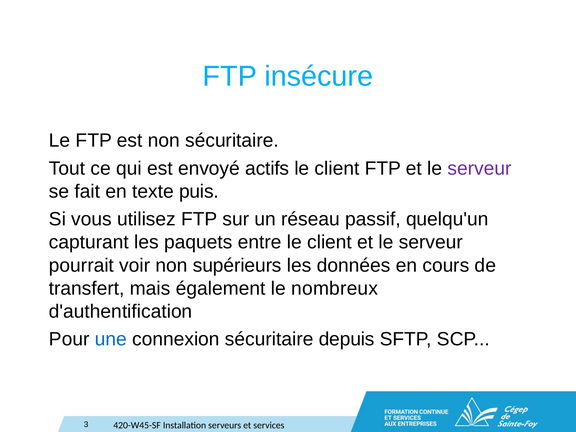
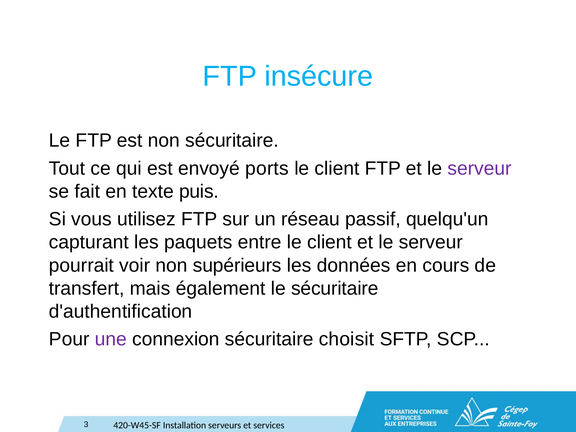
actifs: actifs -> ports (267, 168)
le nombreux: nombreux -> sécuritaire (335, 288)
une colour: blue -> purple (111, 339)
depuis: depuis -> choisit (347, 339)
